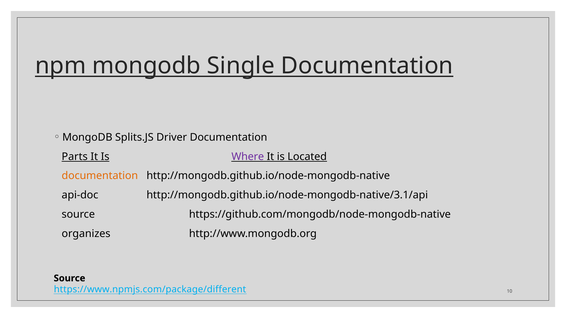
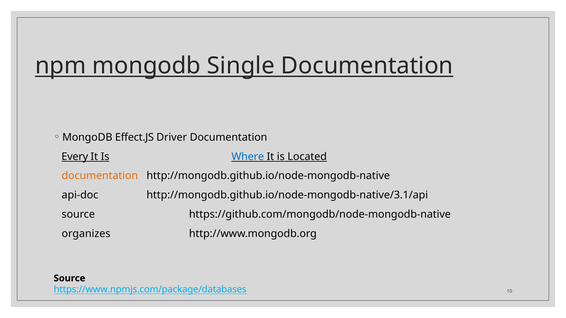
Splits.JS: Splits.JS -> Effect.JS (134, 137)
Parts: Parts -> Every (75, 157)
Where colour: purple -> blue (248, 157)
https://www.npmjs.com/package/different: https://www.npmjs.com/package/different -> https://www.npmjs.com/package/databases (150, 290)
